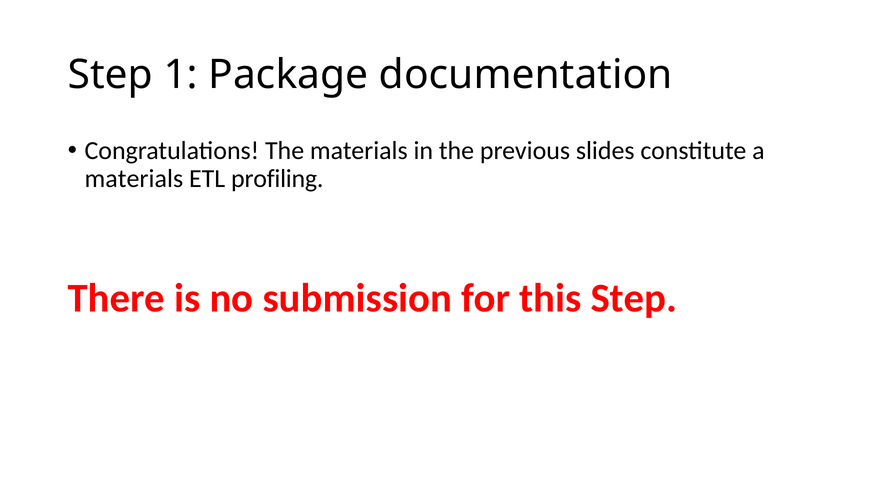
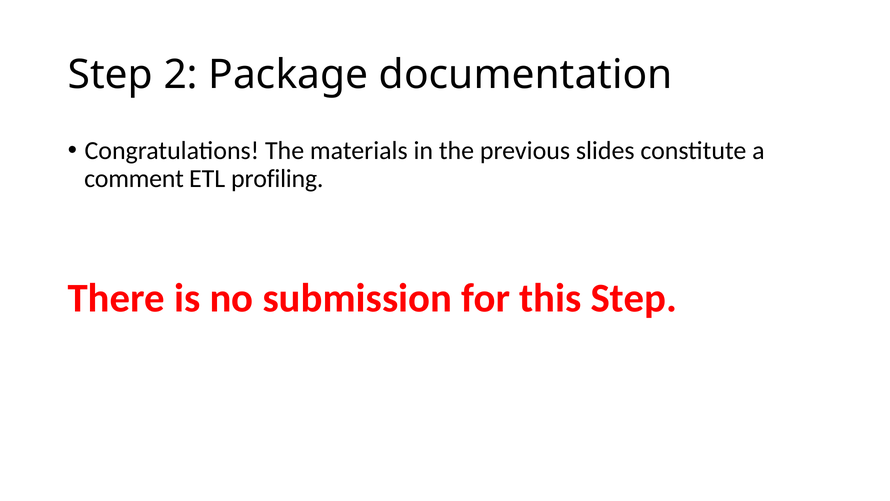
1: 1 -> 2 (181, 75)
materials: materials -> comment (134, 178)
